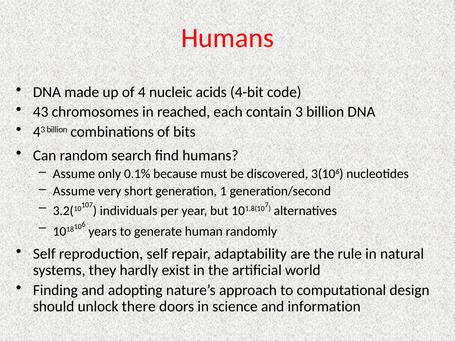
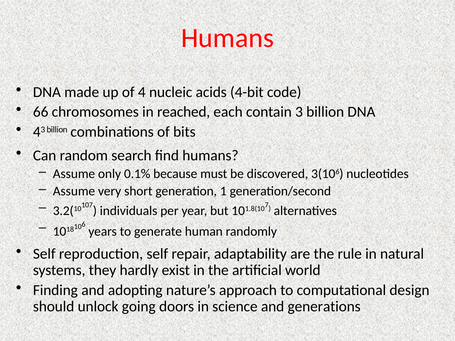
43: 43 -> 66 (41, 112)
there: there -> going (139, 307)
information: information -> generations (324, 307)
